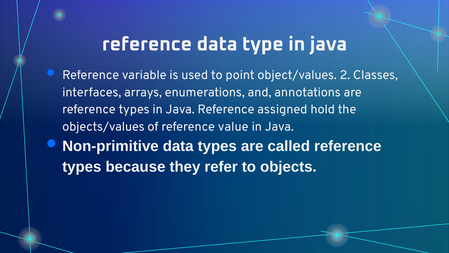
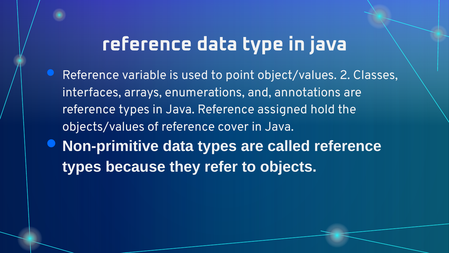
value: value -> cover (233, 127)
